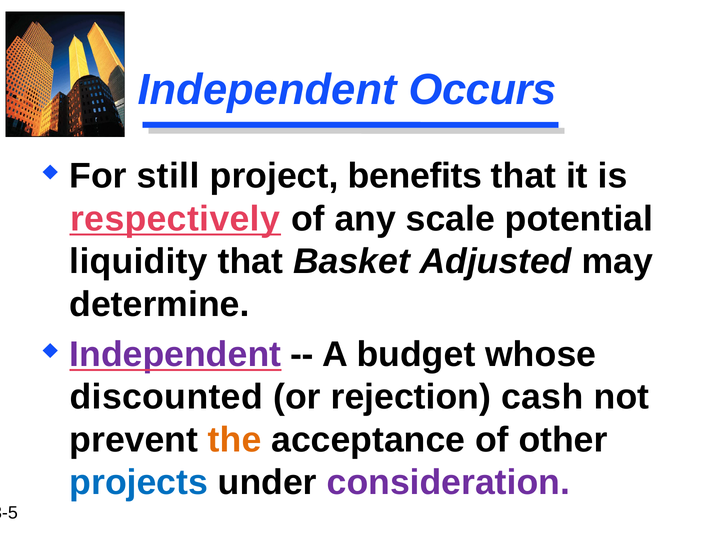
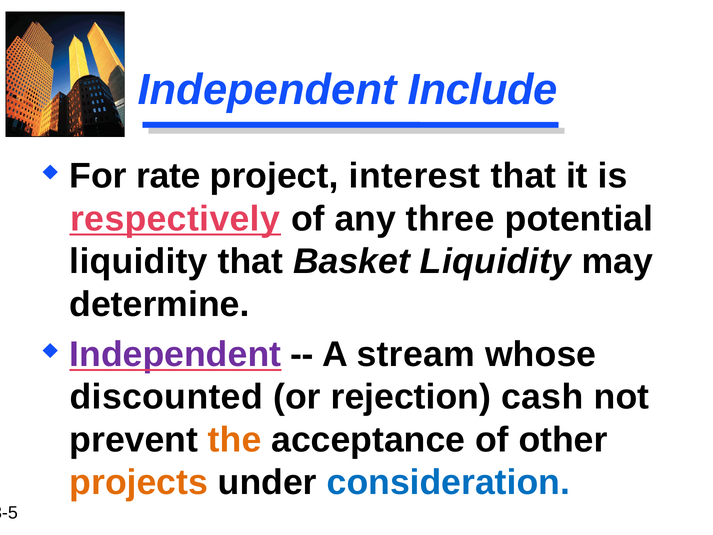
Occurs: Occurs -> Include (483, 90)
still: still -> rate (168, 176)
benefits: benefits -> interest (415, 176)
scale: scale -> three (450, 219)
Basket Adjusted: Adjusted -> Liquidity (496, 261)
budget: budget -> stream (416, 354)
projects colour: blue -> orange (139, 482)
consideration colour: purple -> blue (448, 482)
